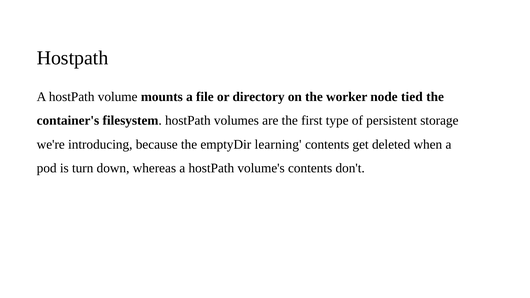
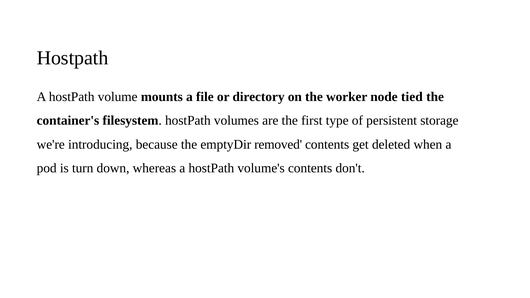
learning: learning -> removed (278, 144)
